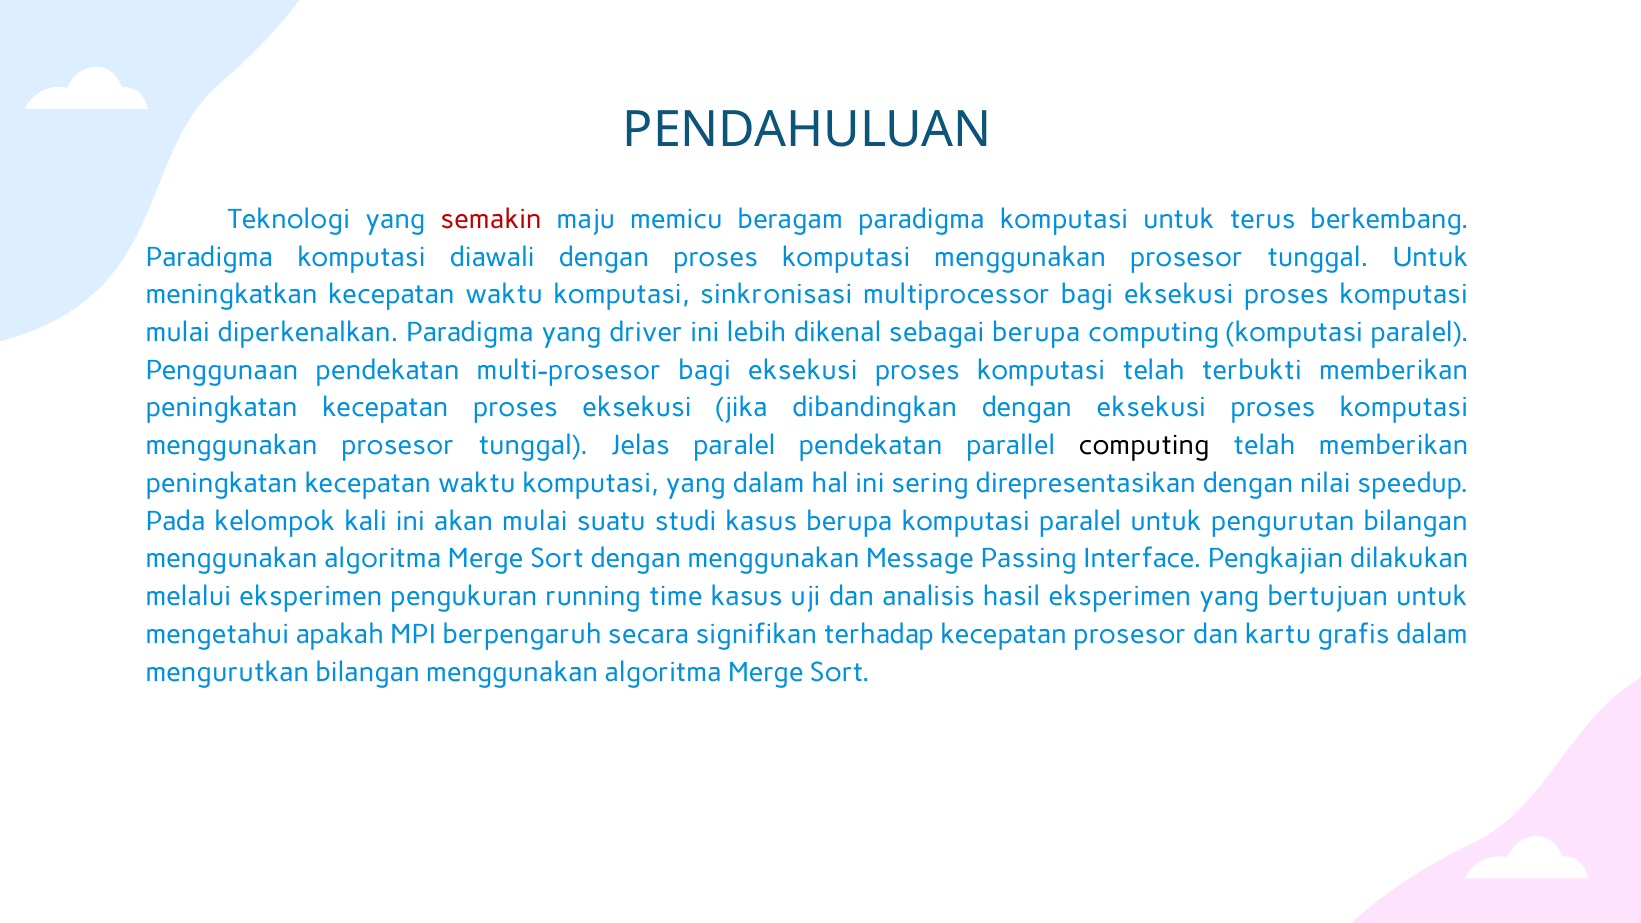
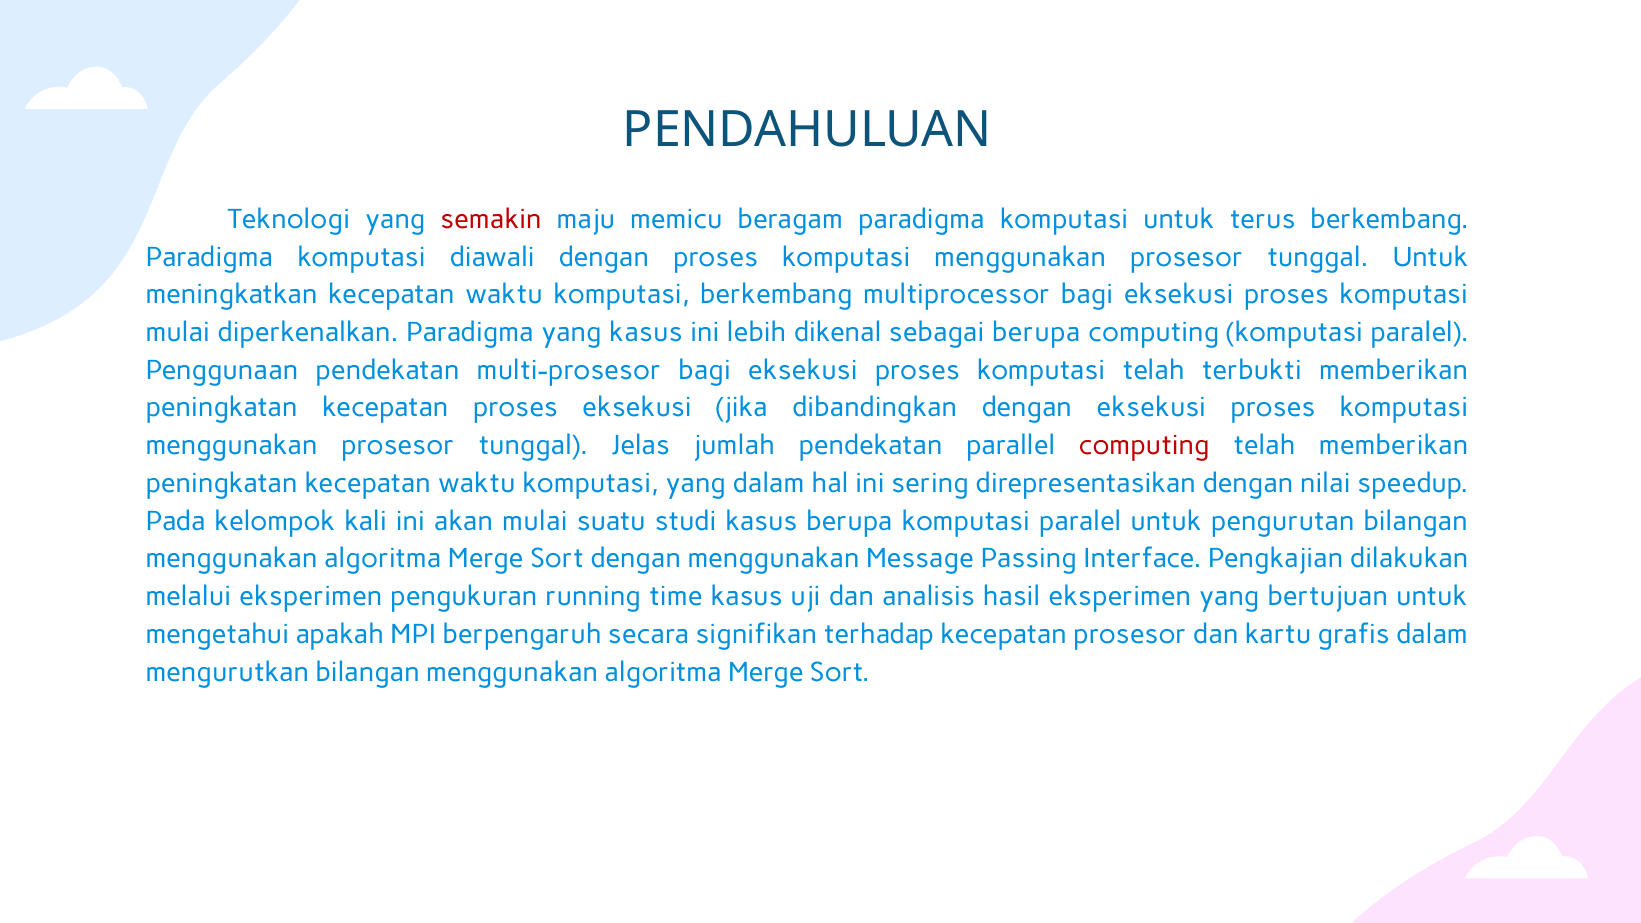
komputasi sinkronisasi: sinkronisasi -> berkembang (776, 295)
yang driver: driver -> kasus (646, 333)
Jelas paralel: paralel -> jumlah (734, 446)
computing colour: black -> red (1144, 446)
